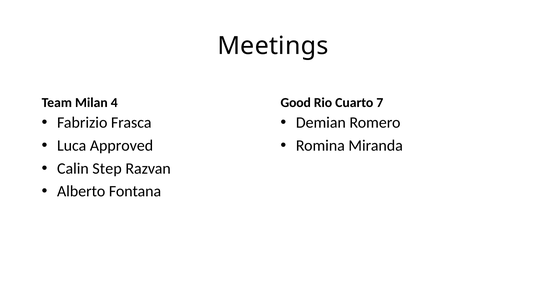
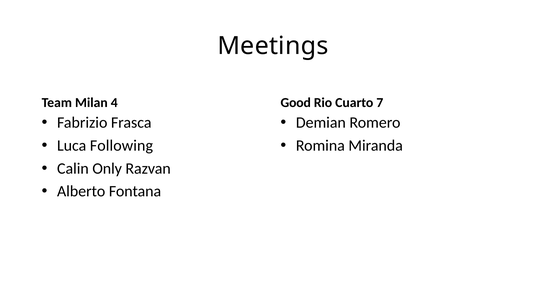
Approved: Approved -> Following (121, 146)
Step: Step -> Only (107, 169)
